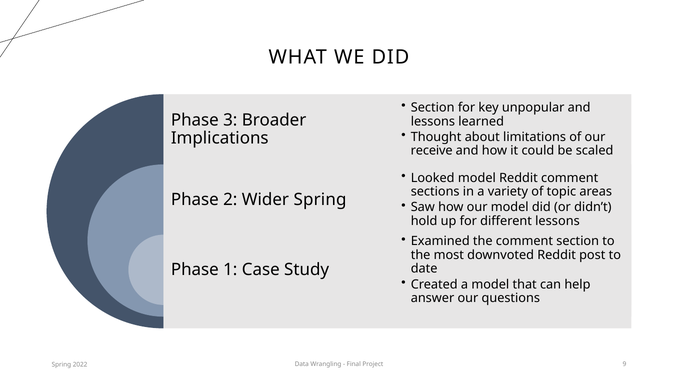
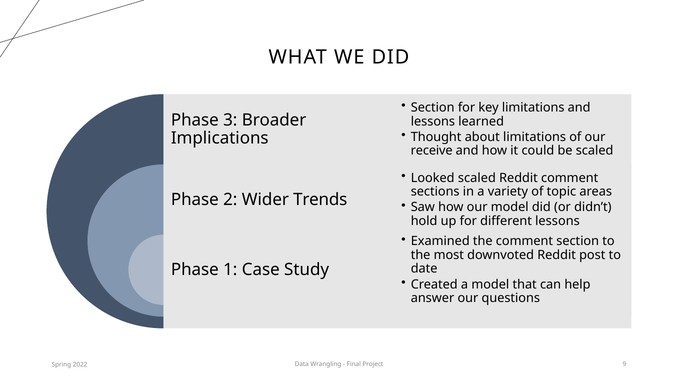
key unpopular: unpopular -> limitations (533, 107)
Looked model: model -> scaled (477, 178)
Wider Spring: Spring -> Trends (320, 199)
